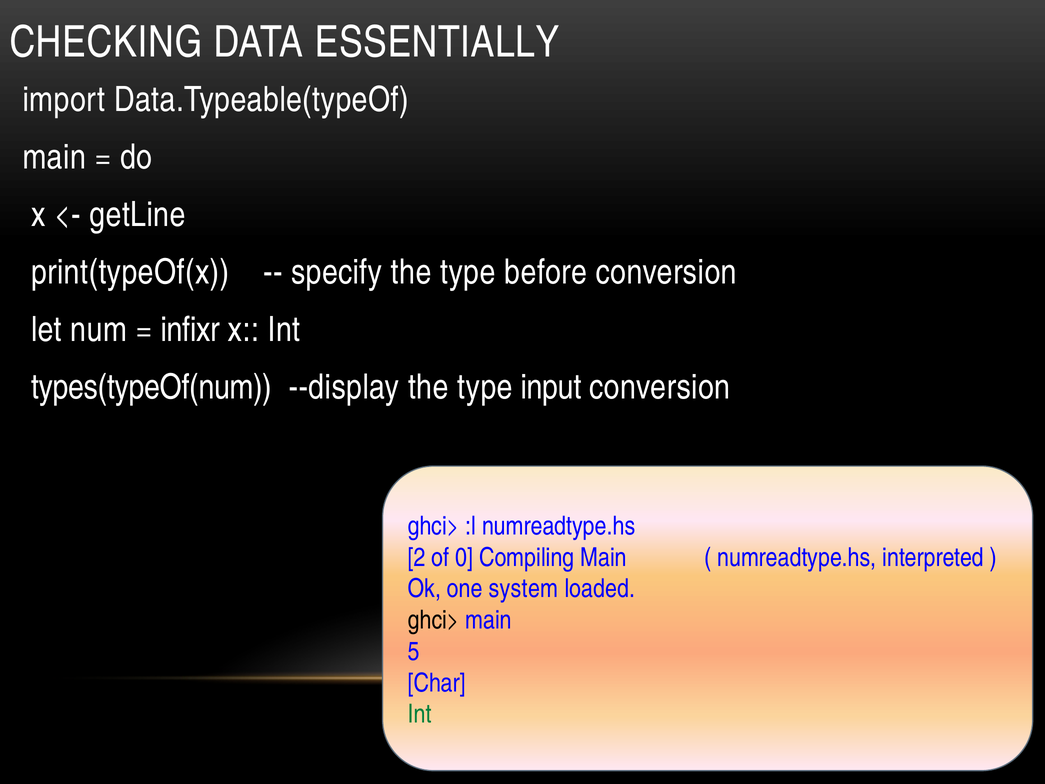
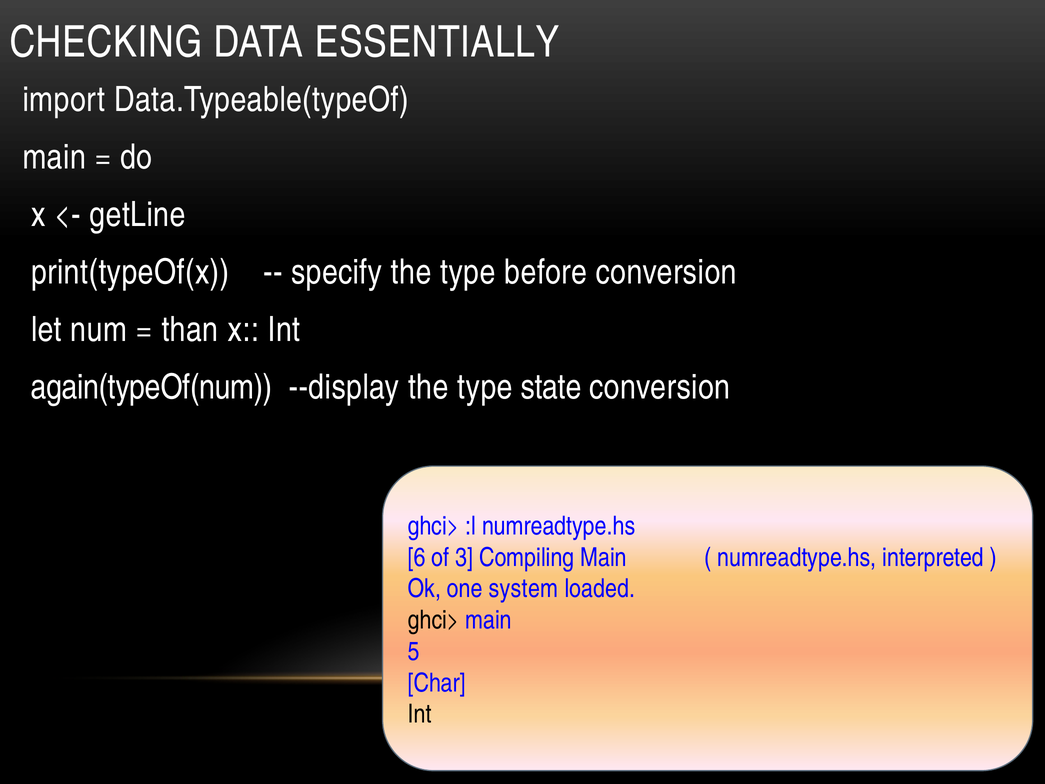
infixr: infixr -> than (190, 329)
types(typeOf(num: types(typeOf(num -> again(typeOf(num (151, 387)
input: input -> state (551, 387)
2: 2 -> 6 (417, 557)
0: 0 -> 3 (464, 557)
Int colour: green -> black (420, 714)
